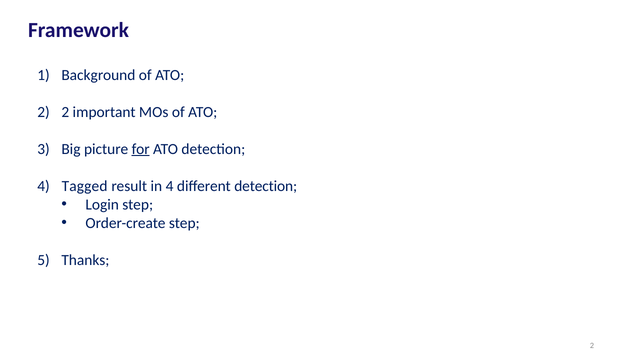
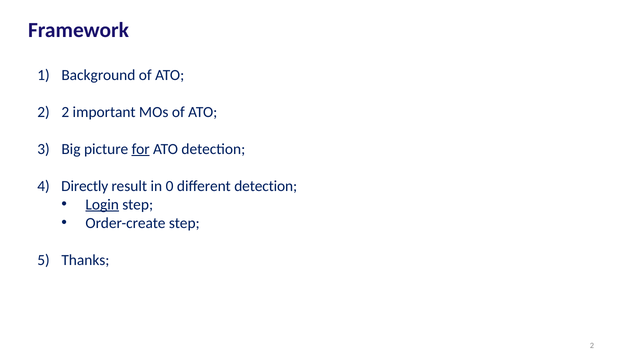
Tagged: Tagged -> Directly (85, 186)
in 4: 4 -> 0 (170, 186)
Login underline: none -> present (102, 204)
